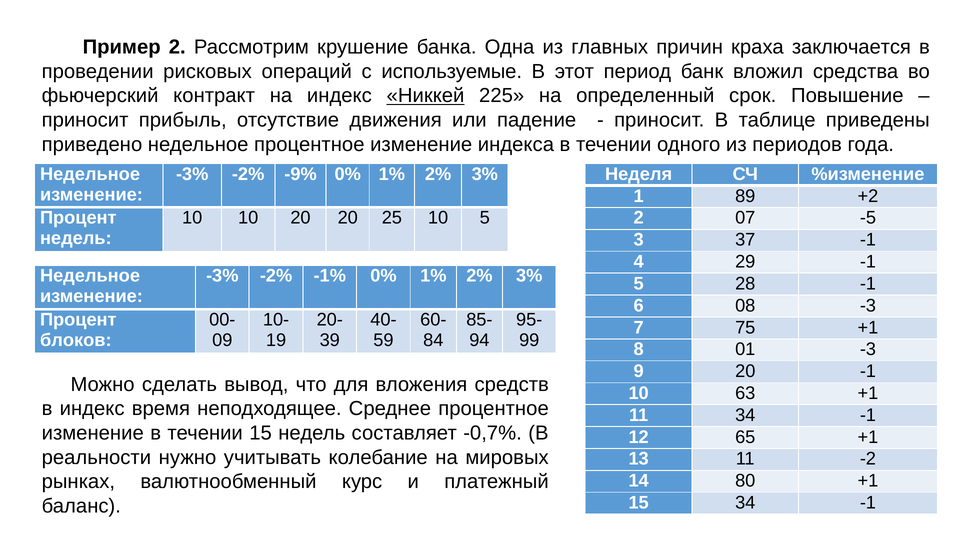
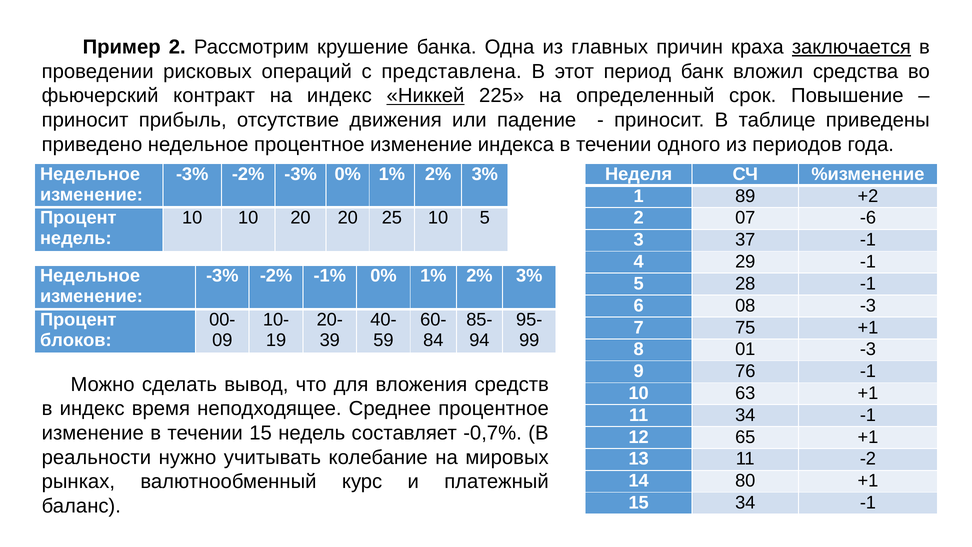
заключается underline: none -> present (851, 47)
используемые: используемые -> представлена (452, 71)
-2% -9%: -9% -> -3% (301, 174)
-5: -5 -> -6 (868, 218)
9 20: 20 -> 76 (745, 371)
